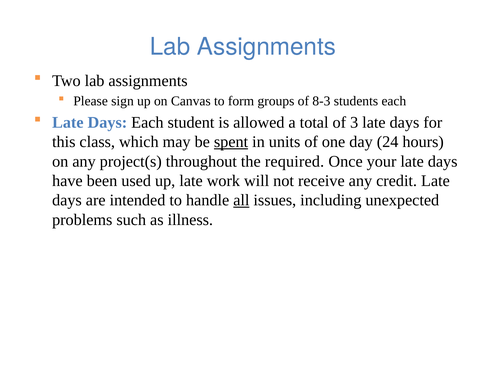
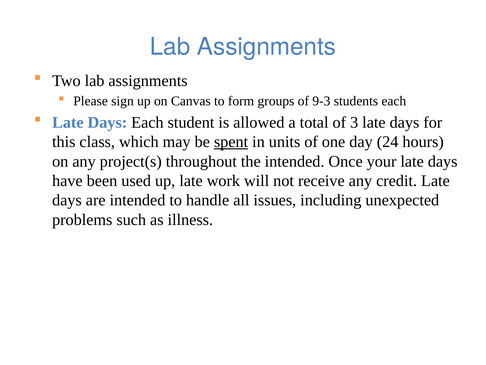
8-3: 8-3 -> 9-3 (321, 101)
the required: required -> intended (295, 161)
all underline: present -> none (241, 200)
